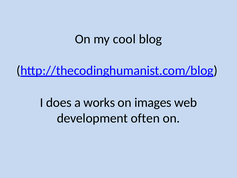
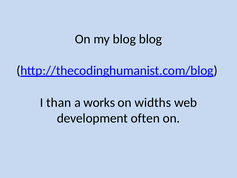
my cool: cool -> blog (124, 39)
does: does -> than (59, 102)
images: images -> widths (153, 102)
